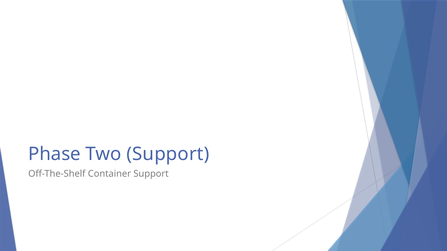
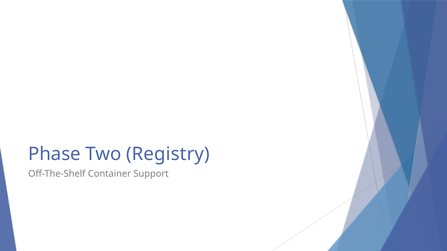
Two Support: Support -> Registry (168, 154)
